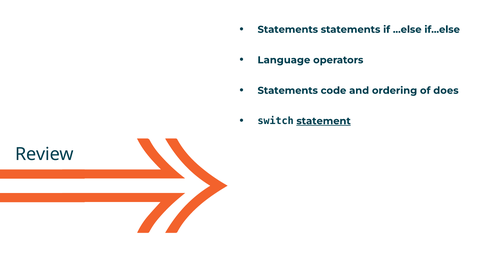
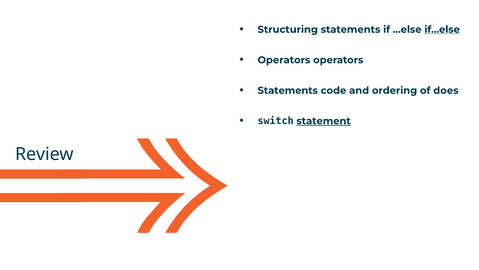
Statements: Statements -> Structuring (288, 29)
if...else underline: none -> present (442, 29)
Language: Language -> Operators (284, 60)
